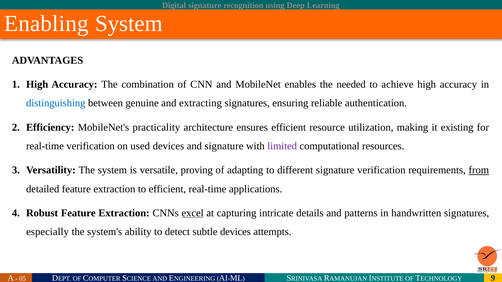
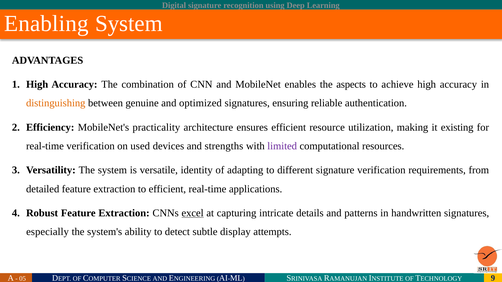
needed: needed -> aspects (351, 84)
distinguishing colour: blue -> orange (56, 103)
extracting: extracting -> optimized (200, 103)
and signature: signature -> strengths (224, 146)
proving: proving -> identity (197, 170)
from underline: present -> none (479, 170)
subtle devices: devices -> display (235, 232)
